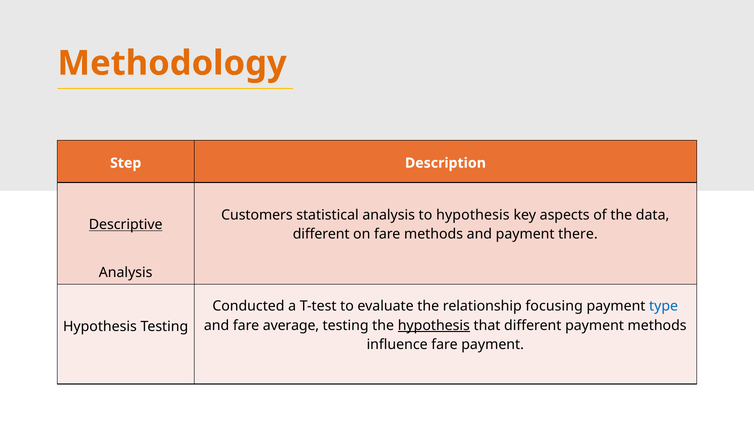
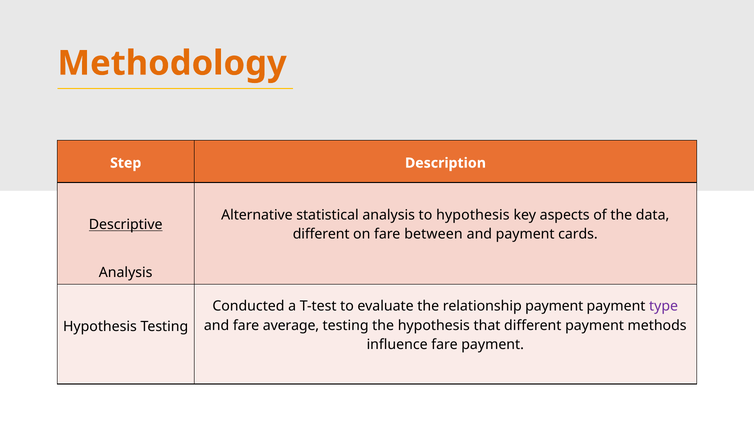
Customers: Customers -> Alternative (257, 215)
fare methods: methods -> between (433, 234)
there: there -> cards (578, 234)
relationship focusing: focusing -> payment (554, 306)
type colour: blue -> purple (664, 306)
hypothesis underline: present -> none (434, 325)
